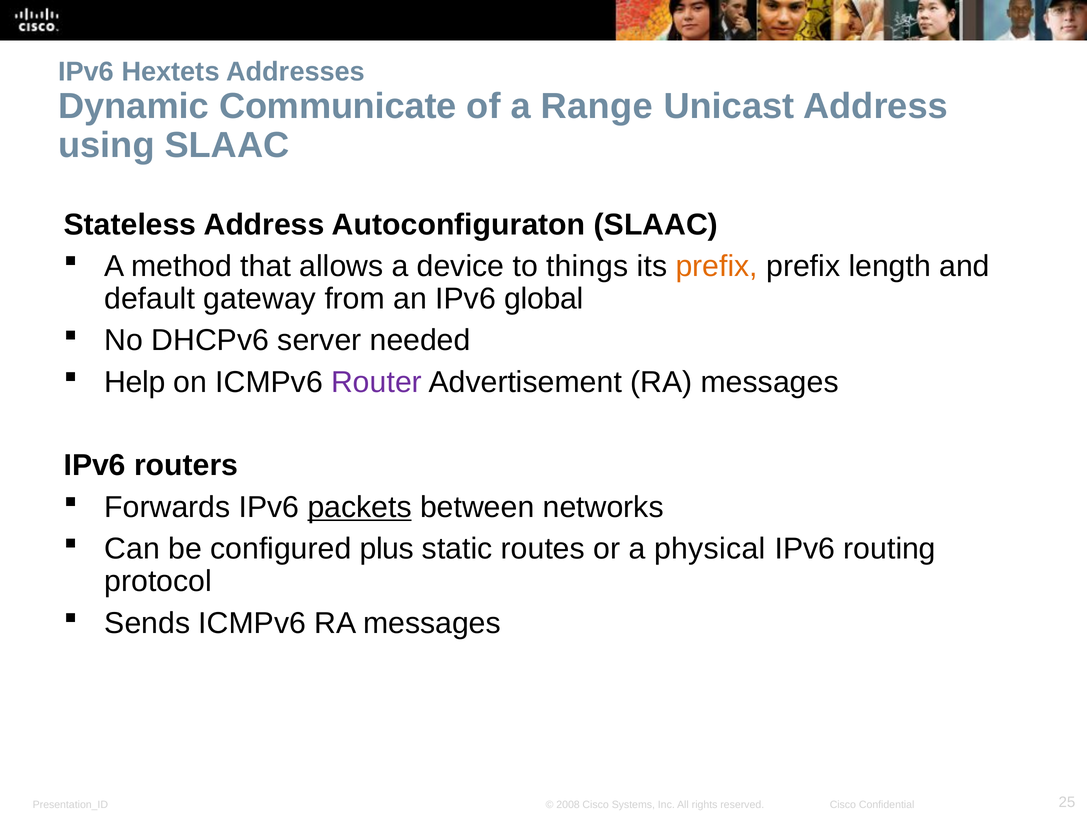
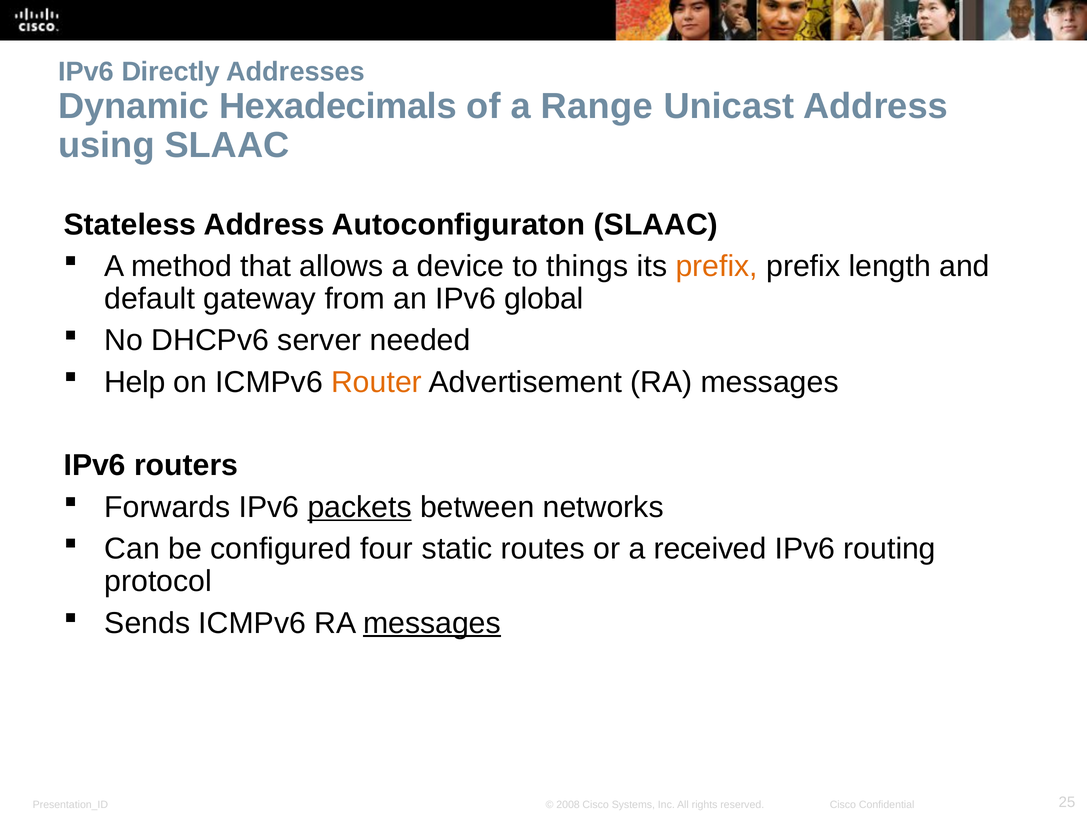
Hextets: Hextets -> Directly (171, 72)
Communicate: Communicate -> Hexadecimals (338, 106)
Router colour: purple -> orange (377, 382)
plus: plus -> four (387, 549)
physical: physical -> received (710, 549)
messages underline: none -> present (432, 623)
